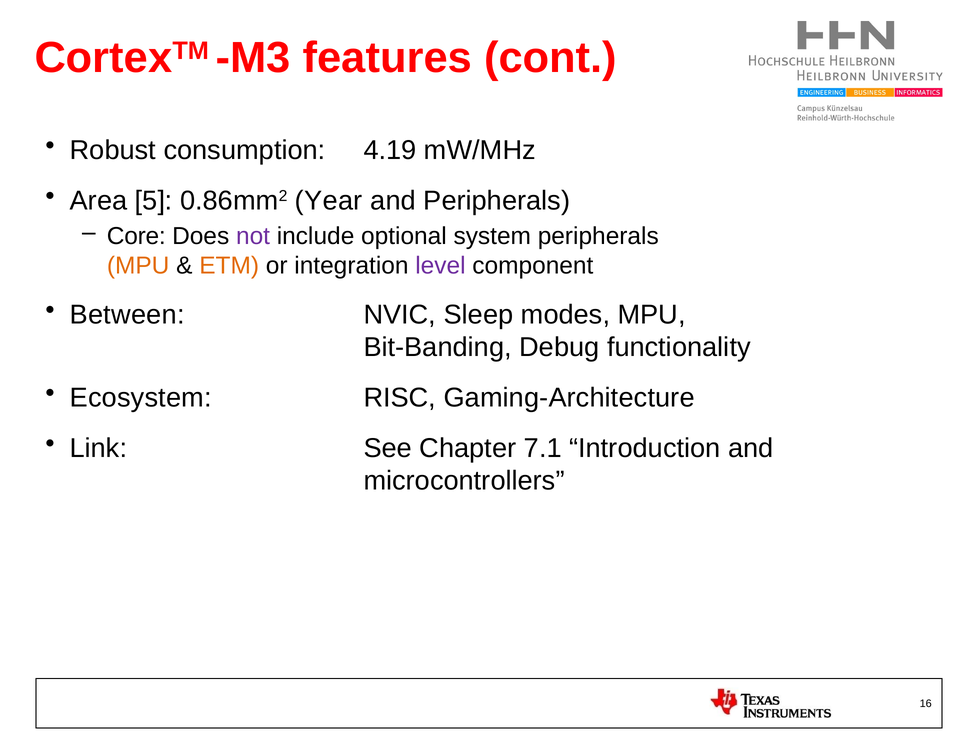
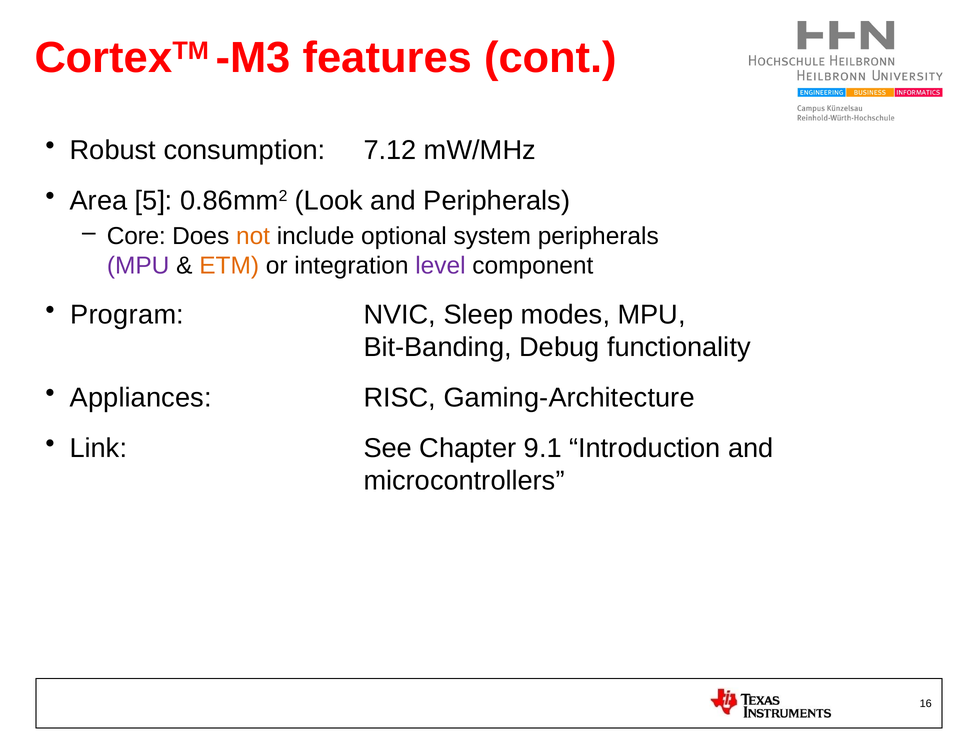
4.19: 4.19 -> 7.12 (390, 150)
Year: Year -> Look (329, 200)
not colour: purple -> orange (253, 236)
MPU colour: orange -> purple (138, 266)
Between: Between -> Program (127, 314)
Ecosystem: Ecosystem -> Appliances (141, 397)
7.1: 7.1 -> 9.1 (543, 448)
